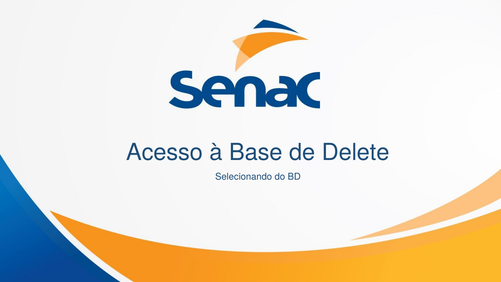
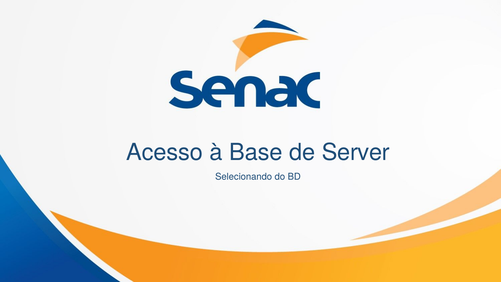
Delete: Delete -> Server (356, 152)
